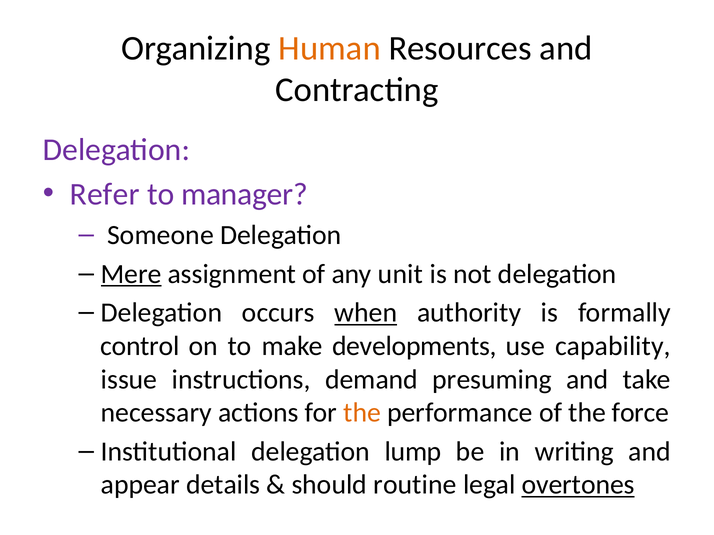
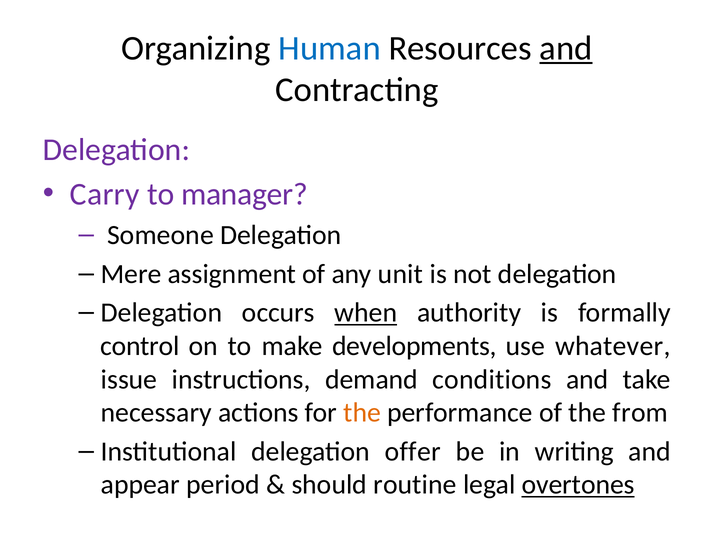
Human colour: orange -> blue (330, 48)
and underline: none -> present (566, 48)
Refer: Refer -> Carry (105, 194)
Mere underline: present -> none (131, 274)
capability: capability -> whatever (613, 346)
presuming: presuming -> conditions (492, 380)
force: force -> from (640, 413)
lump: lump -> offer (413, 452)
details: details -> period (223, 485)
